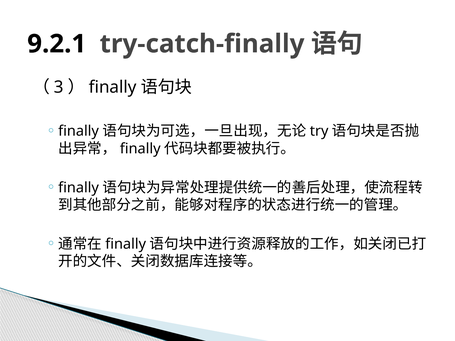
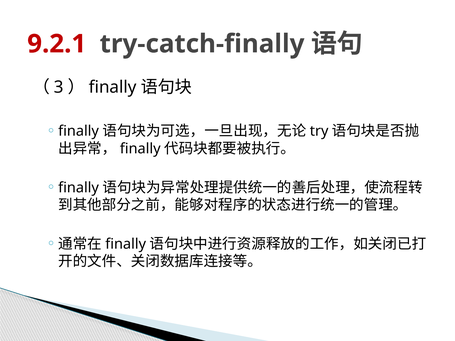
9.2.1 colour: black -> red (57, 44)
